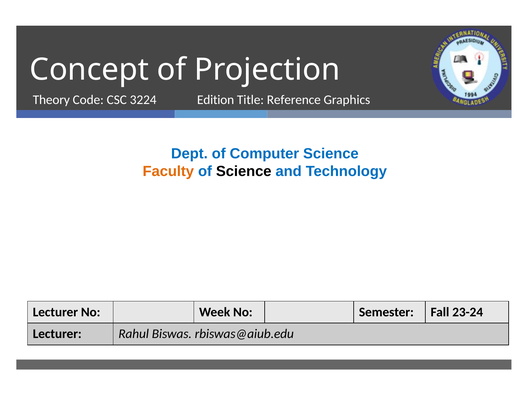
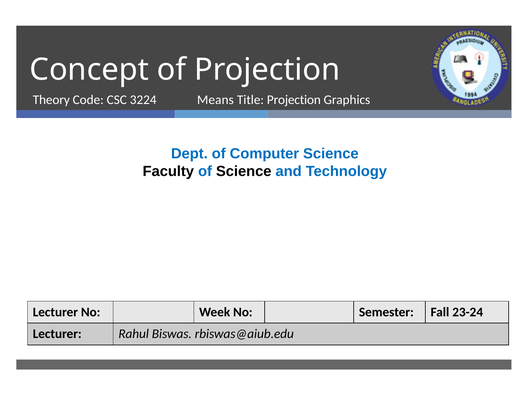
Edition: Edition -> Means (215, 100)
Title Reference: Reference -> Projection (294, 100)
Faculty colour: orange -> black (168, 171)
